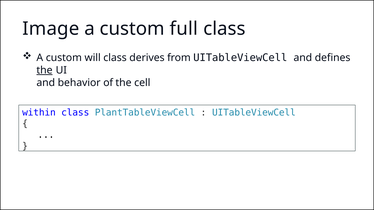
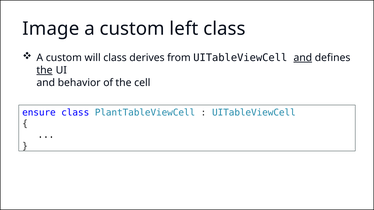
full: full -> left (184, 29)
and underline: none -> present (303, 58)
within: within -> ensure (39, 113)
